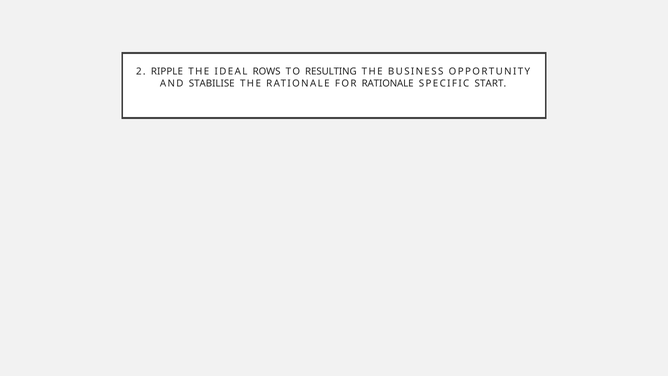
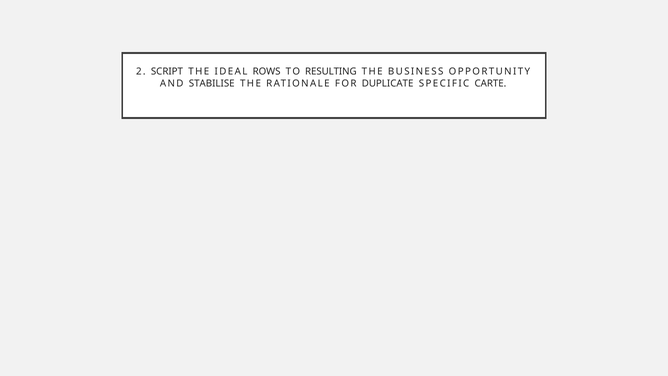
RIPPLE: RIPPLE -> SCRIPT (167, 71)
FOR RATIONALE: RATIONALE -> DUPLICATE (388, 83)
START: START -> CARTE (490, 83)
